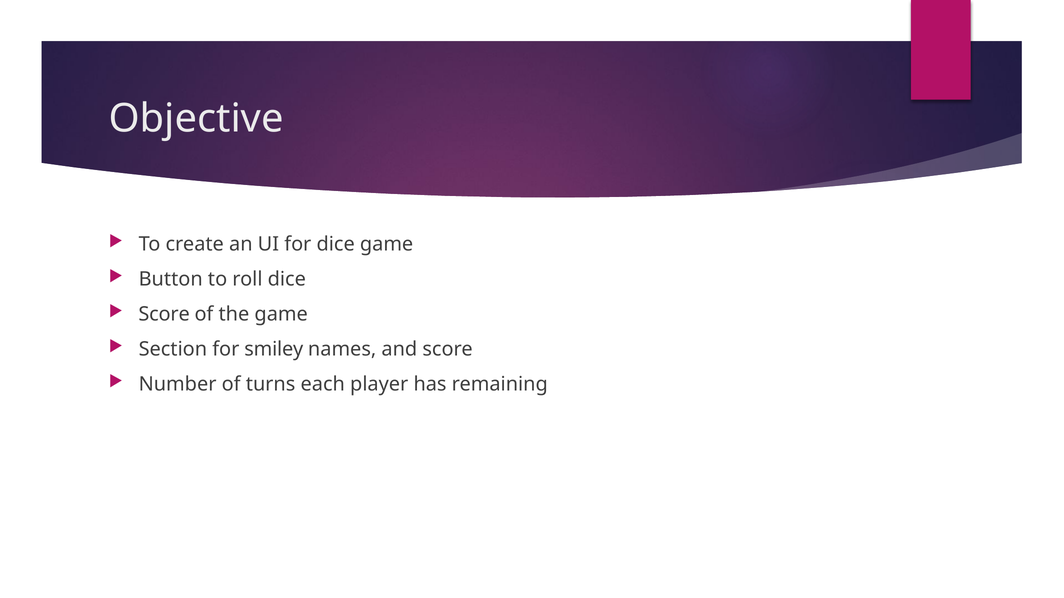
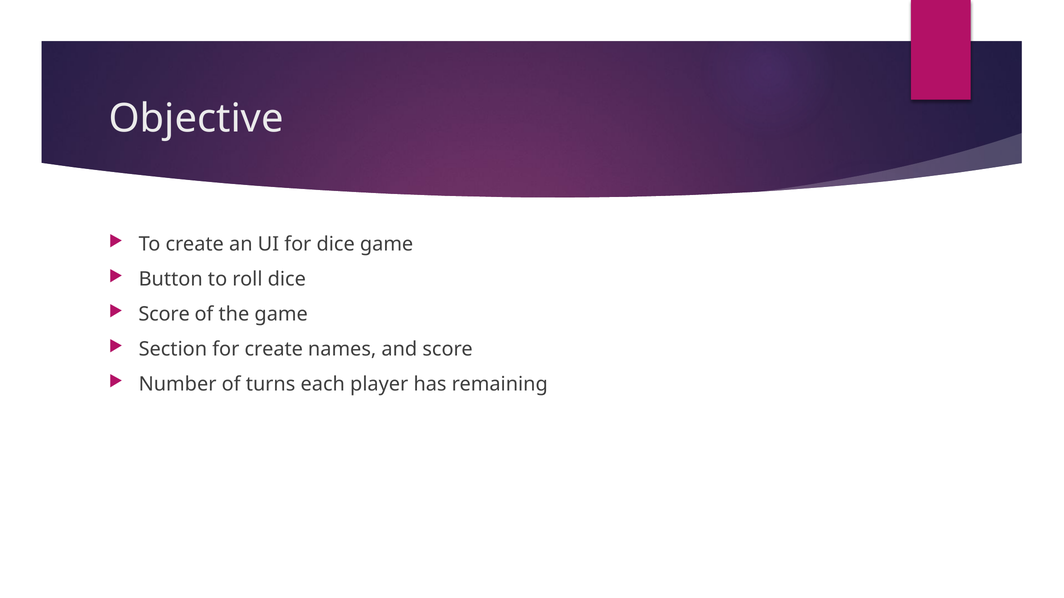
for smiley: smiley -> create (274, 350)
